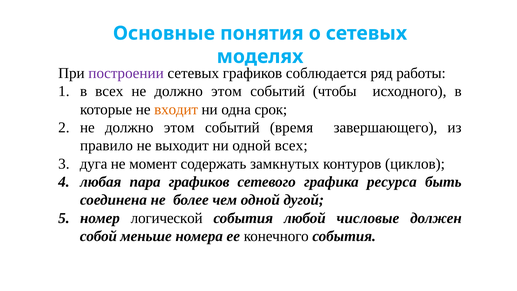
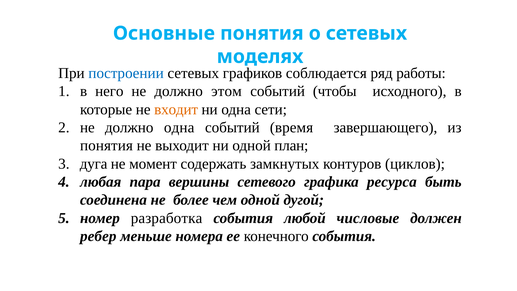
построении colour: purple -> blue (126, 73)
в всех: всех -> него (109, 91)
срок: срок -> сети (271, 109)
этом: этом -> одна (179, 127)
правило: правило -> понятия (106, 146)
одной всех: всех -> план (291, 146)
пара графиков: графиков -> вершины (199, 182)
логической: логической -> разработка (167, 218)
собой: собой -> ребер (98, 236)
